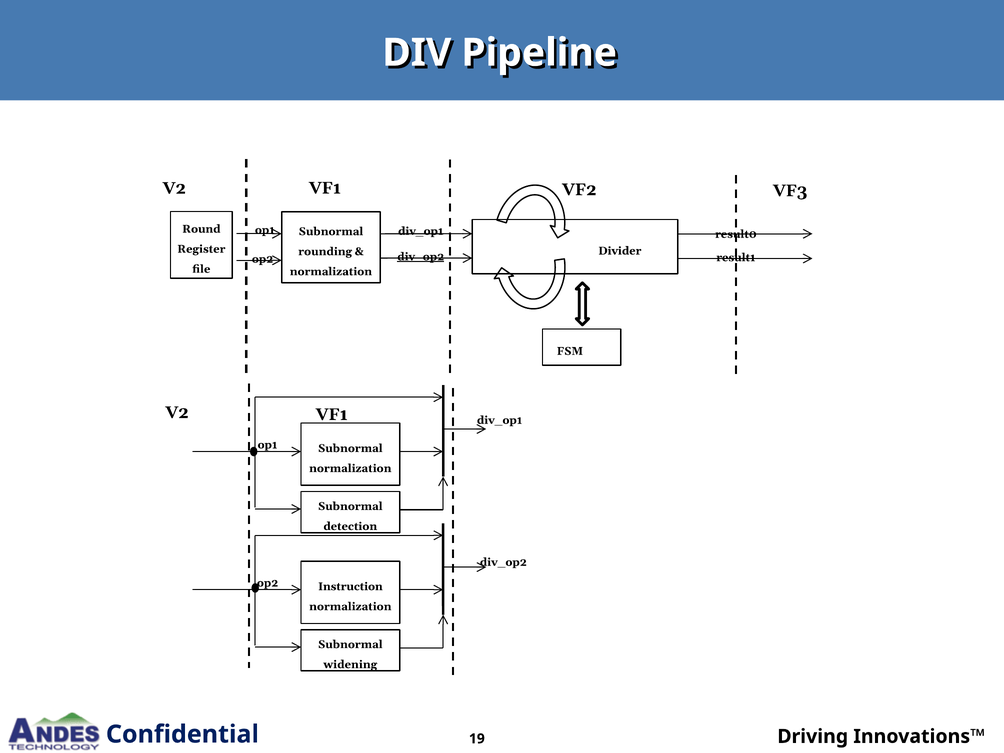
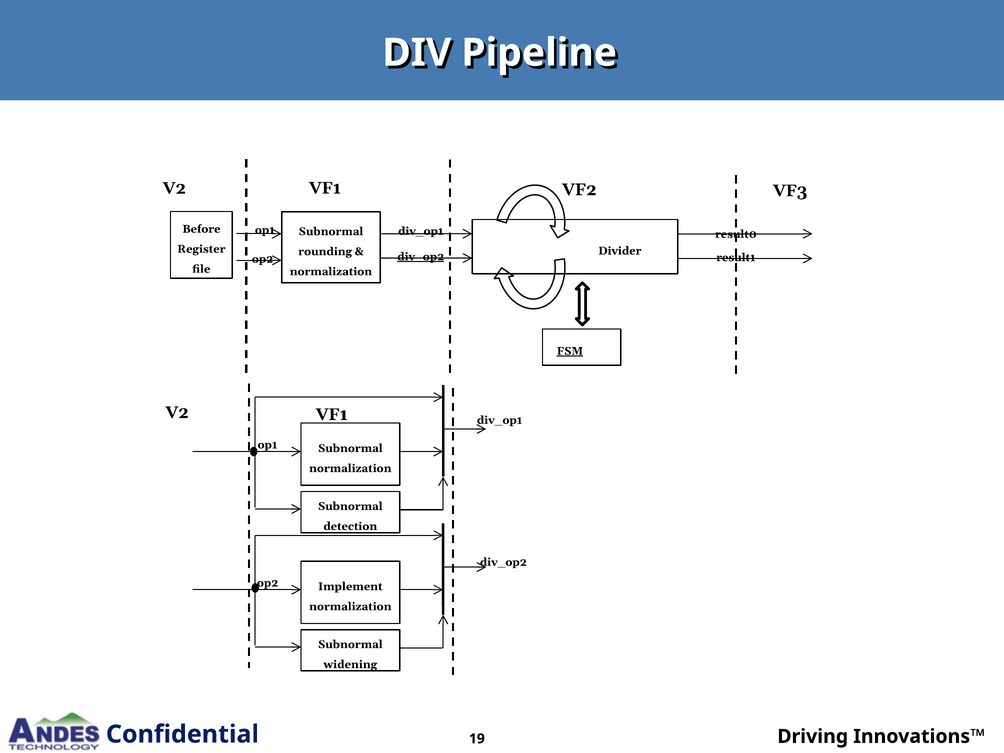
Round: Round -> Before (201, 229)
FSM underline: none -> present (570, 351)
Instruction: Instruction -> Implement (350, 586)
